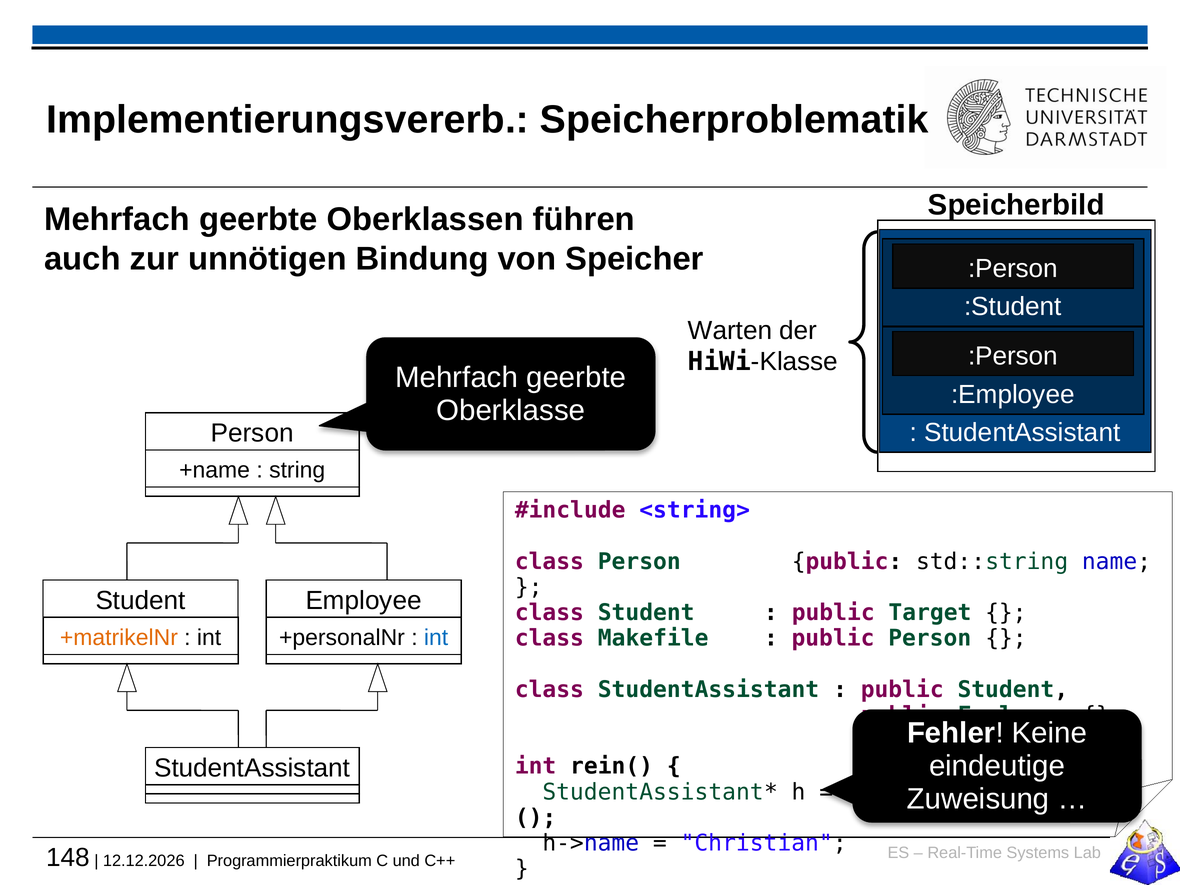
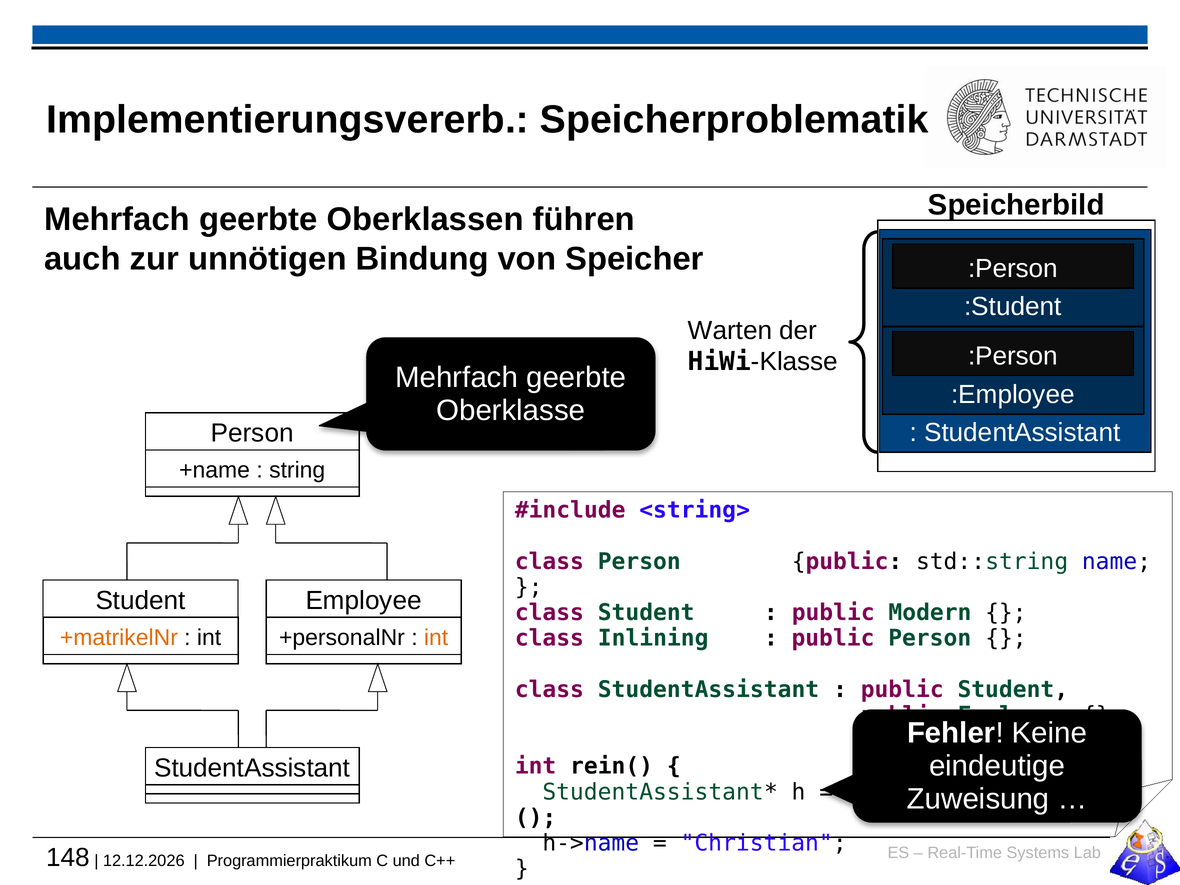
Target: Target -> Modern (930, 613)
int colour: blue -> orange (436, 638)
Makefile: Makefile -> Inlining (653, 638)
